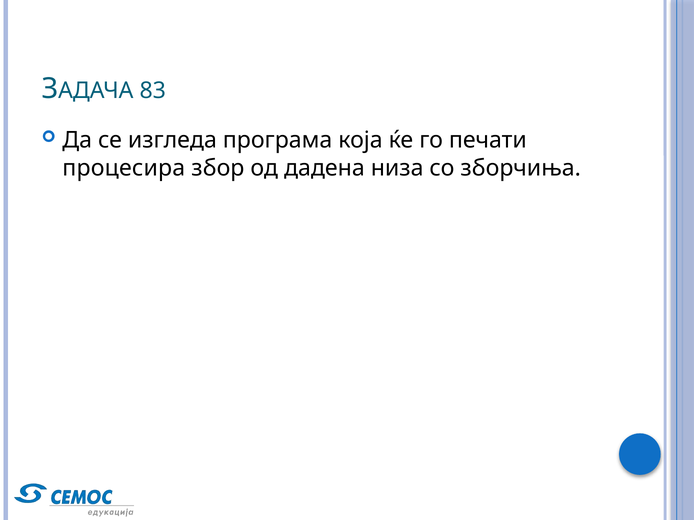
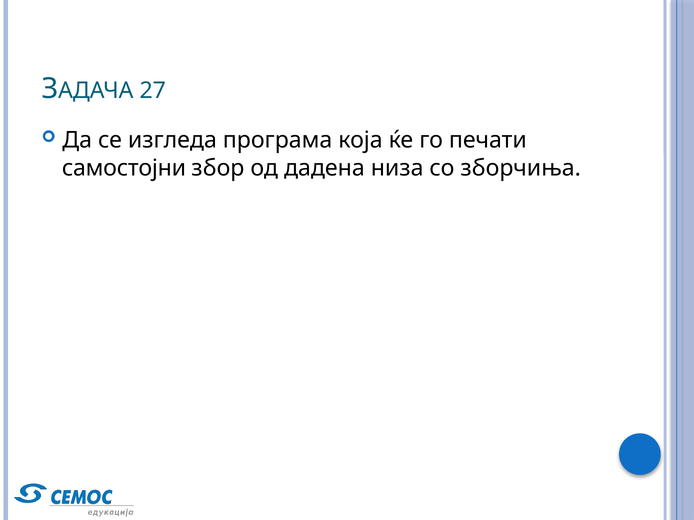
83: 83 -> 27 (153, 91)
процесира: процесира -> самостојни (124, 168)
